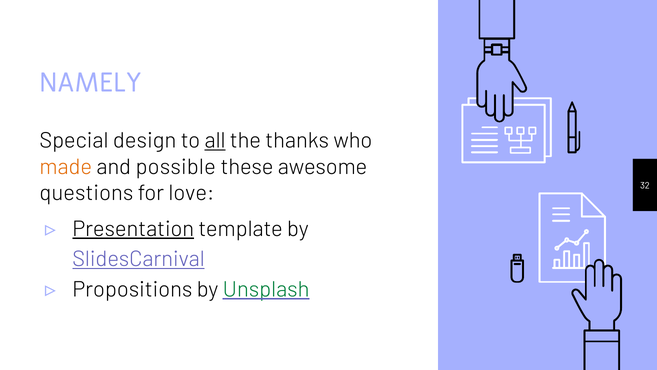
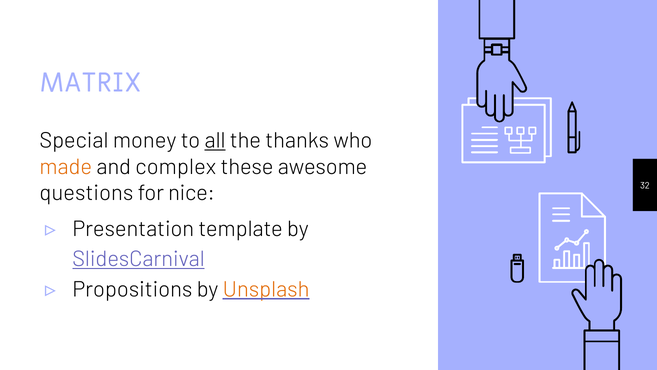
NAMELY: NAMELY -> MATRIX (90, 83)
design: design -> money (145, 140)
possible: possible -> complex (176, 167)
love: love -> nice (191, 193)
Presentation underline: present -> none (133, 229)
Unsplash colour: green -> orange (266, 289)
